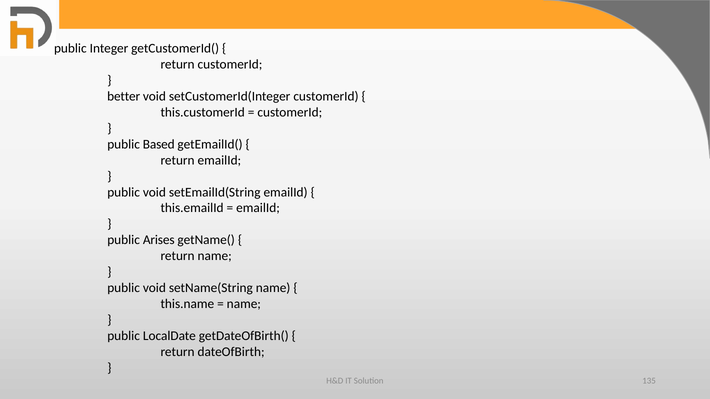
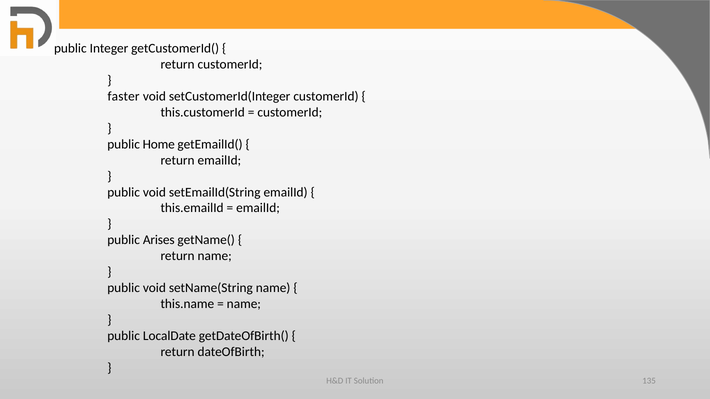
better: better -> faster (124, 96)
Based: Based -> Home (159, 144)
